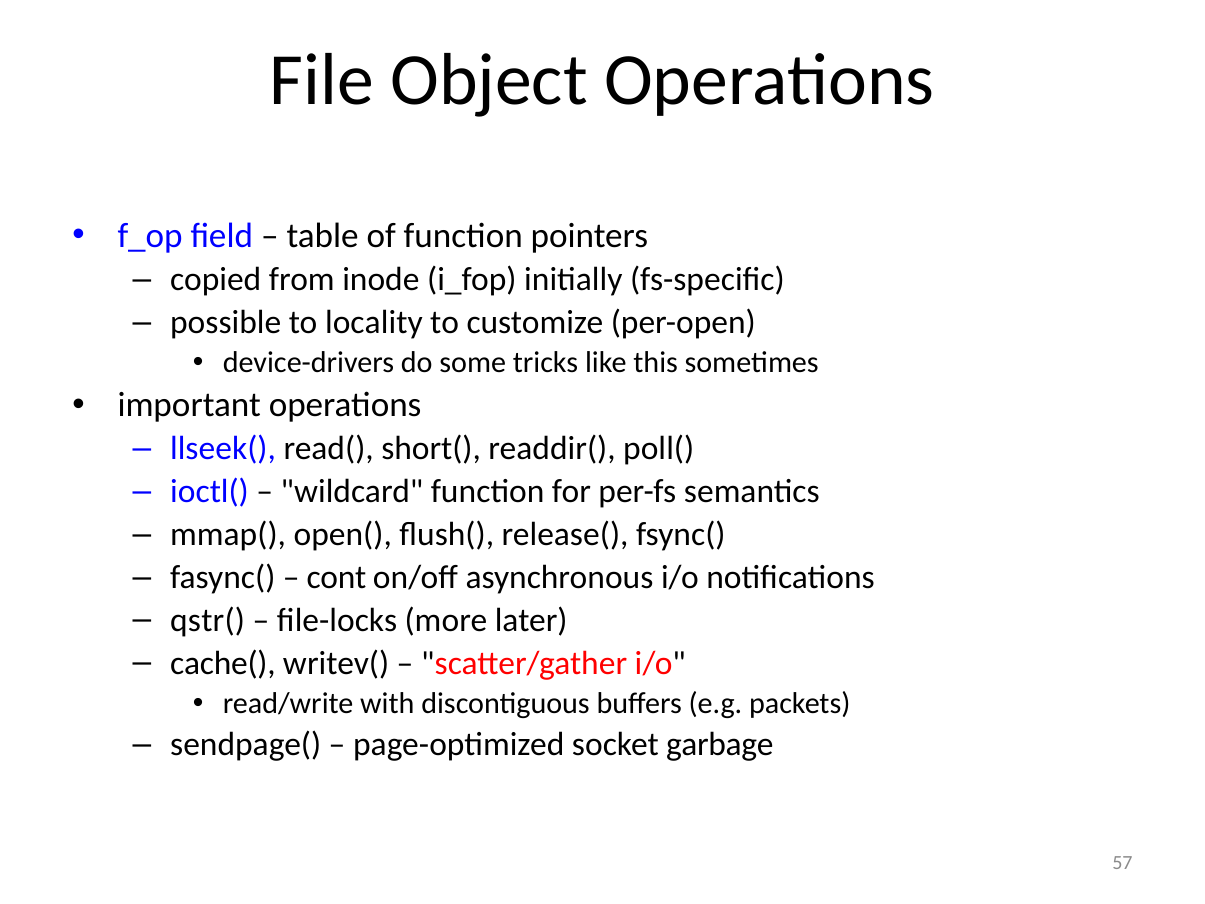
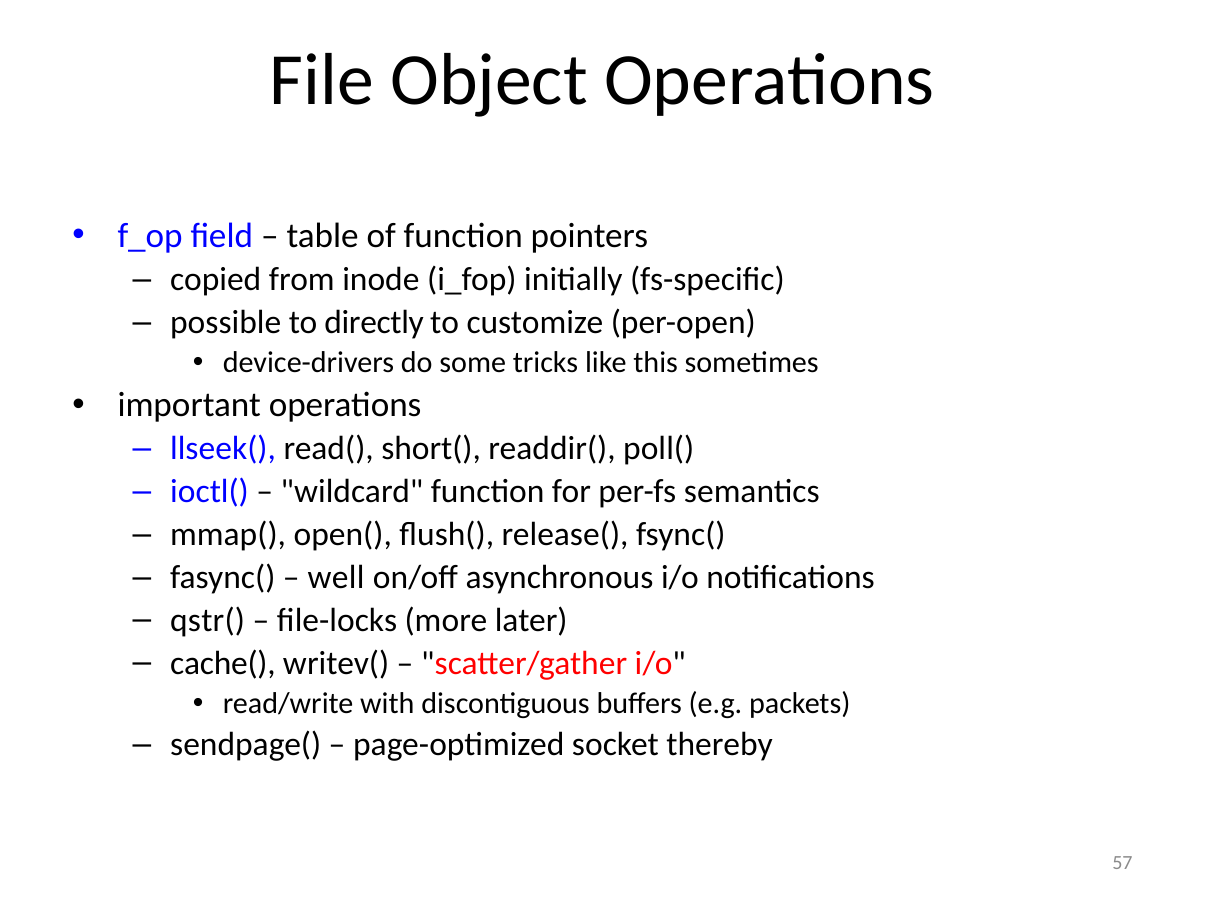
locality: locality -> directly (374, 322)
cont: cont -> well (336, 577)
garbage: garbage -> thereby (720, 744)
